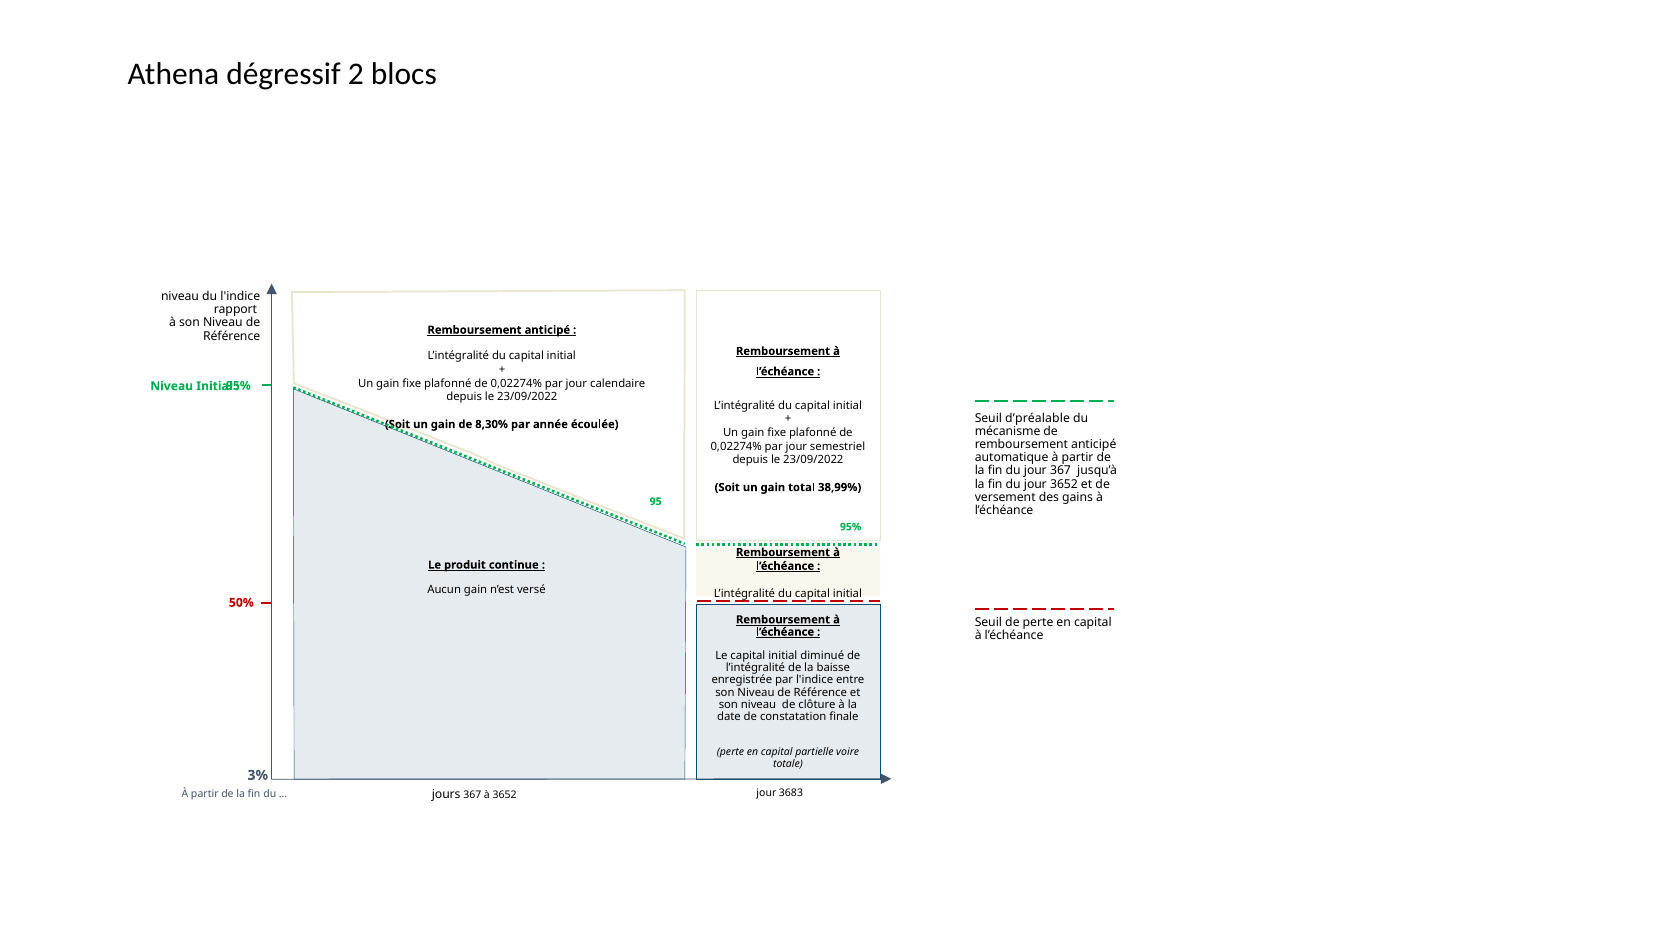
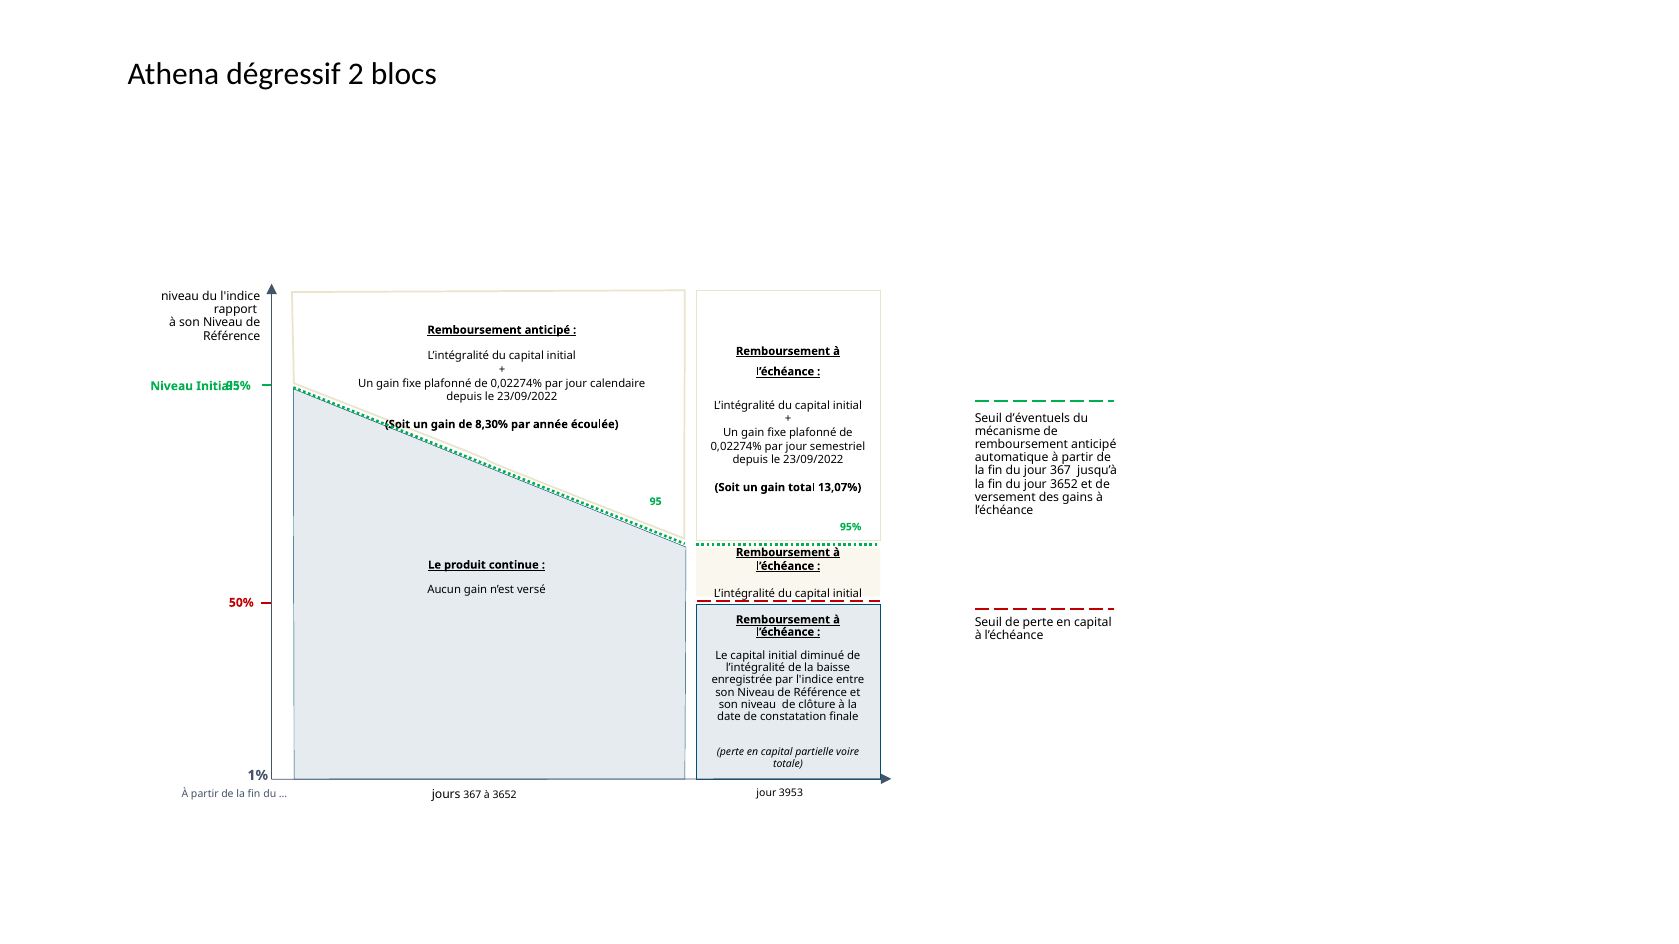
d’préalable: d’préalable -> d’éventuels (1038, 418)
38,99%: 38,99% -> 13,07% (840, 488)
3%: 3% -> 1% (258, 776)
3683: 3683 -> 3953 (791, 793)
